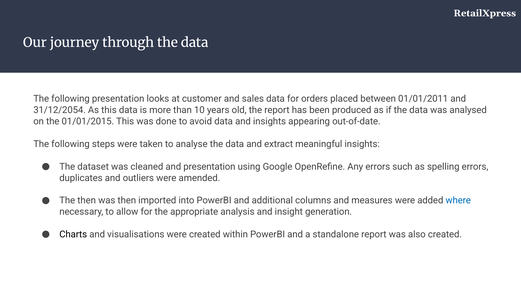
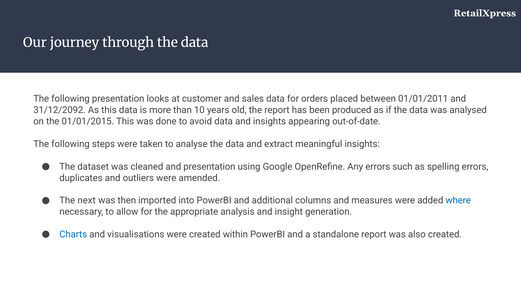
31/12/2054: 31/12/2054 -> 31/12/2092 (60, 110)
The then: then -> next (87, 201)
Charts colour: black -> blue (73, 235)
